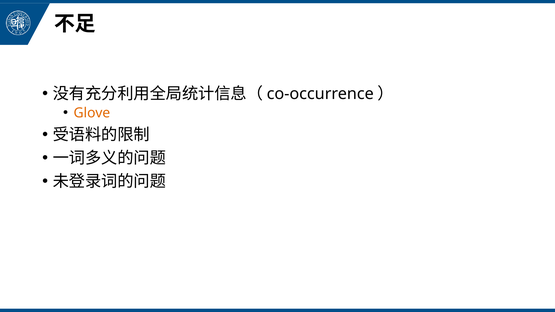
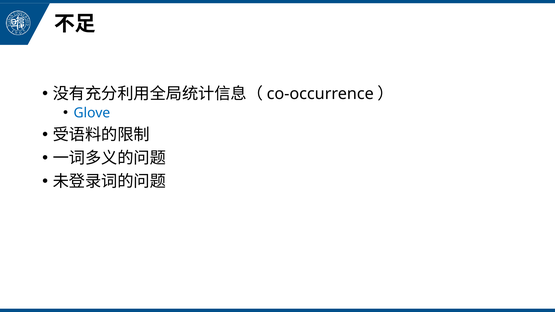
Glove colour: orange -> blue (92, 113)
